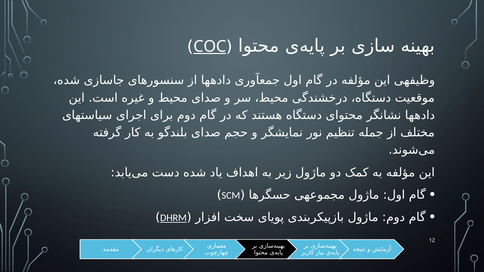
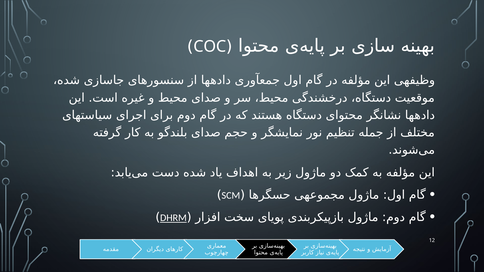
COC underline: present -> none (210, 47)
